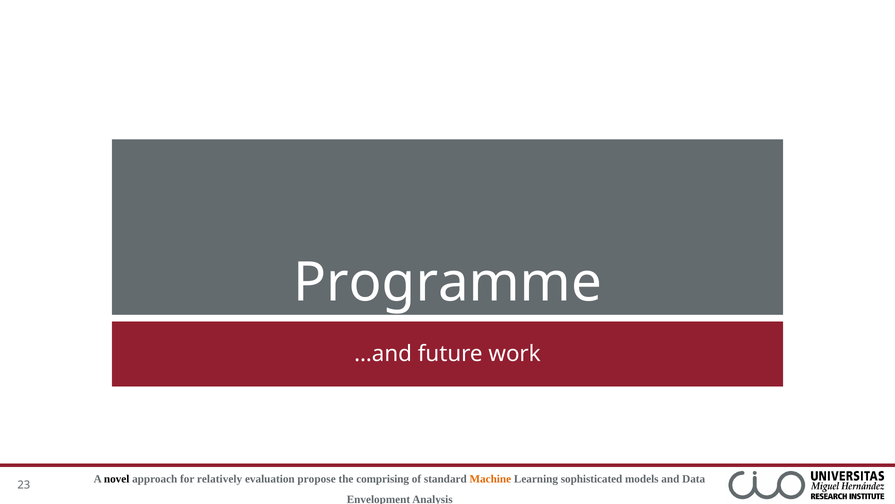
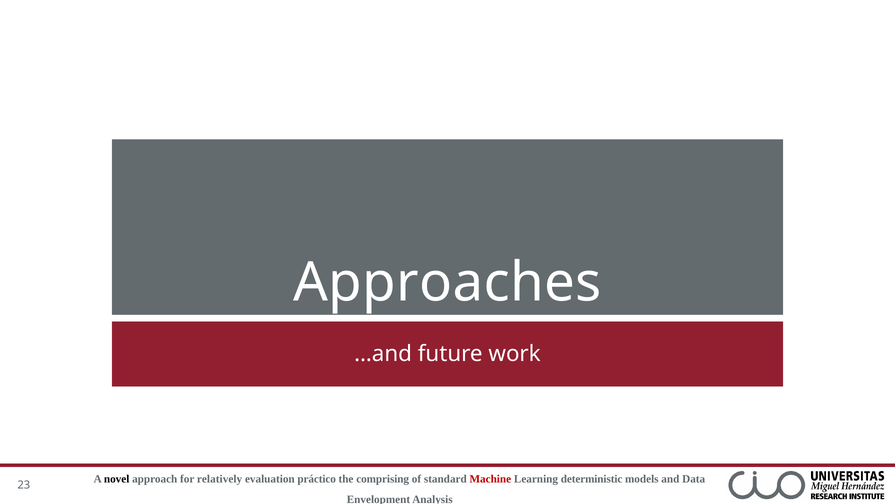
Programme: Programme -> Approaches (447, 282)
propose: propose -> práctico (317, 479)
Machine colour: orange -> red (490, 479)
sophisticated: sophisticated -> deterministic (592, 479)
